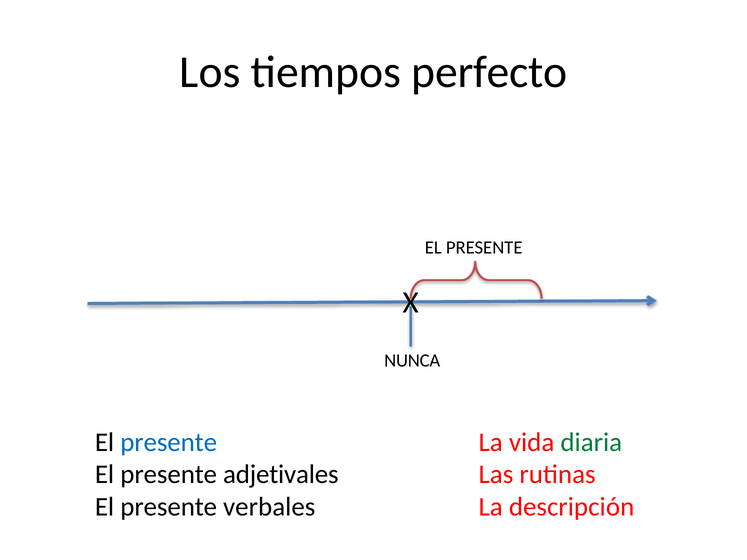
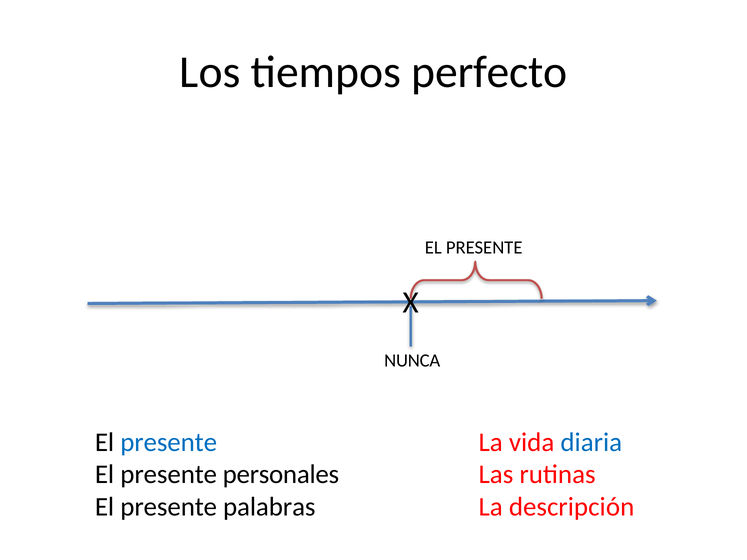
diaria colour: green -> blue (591, 442)
adjetivales: adjetivales -> personales (281, 475)
verbales: verbales -> palabras (269, 507)
